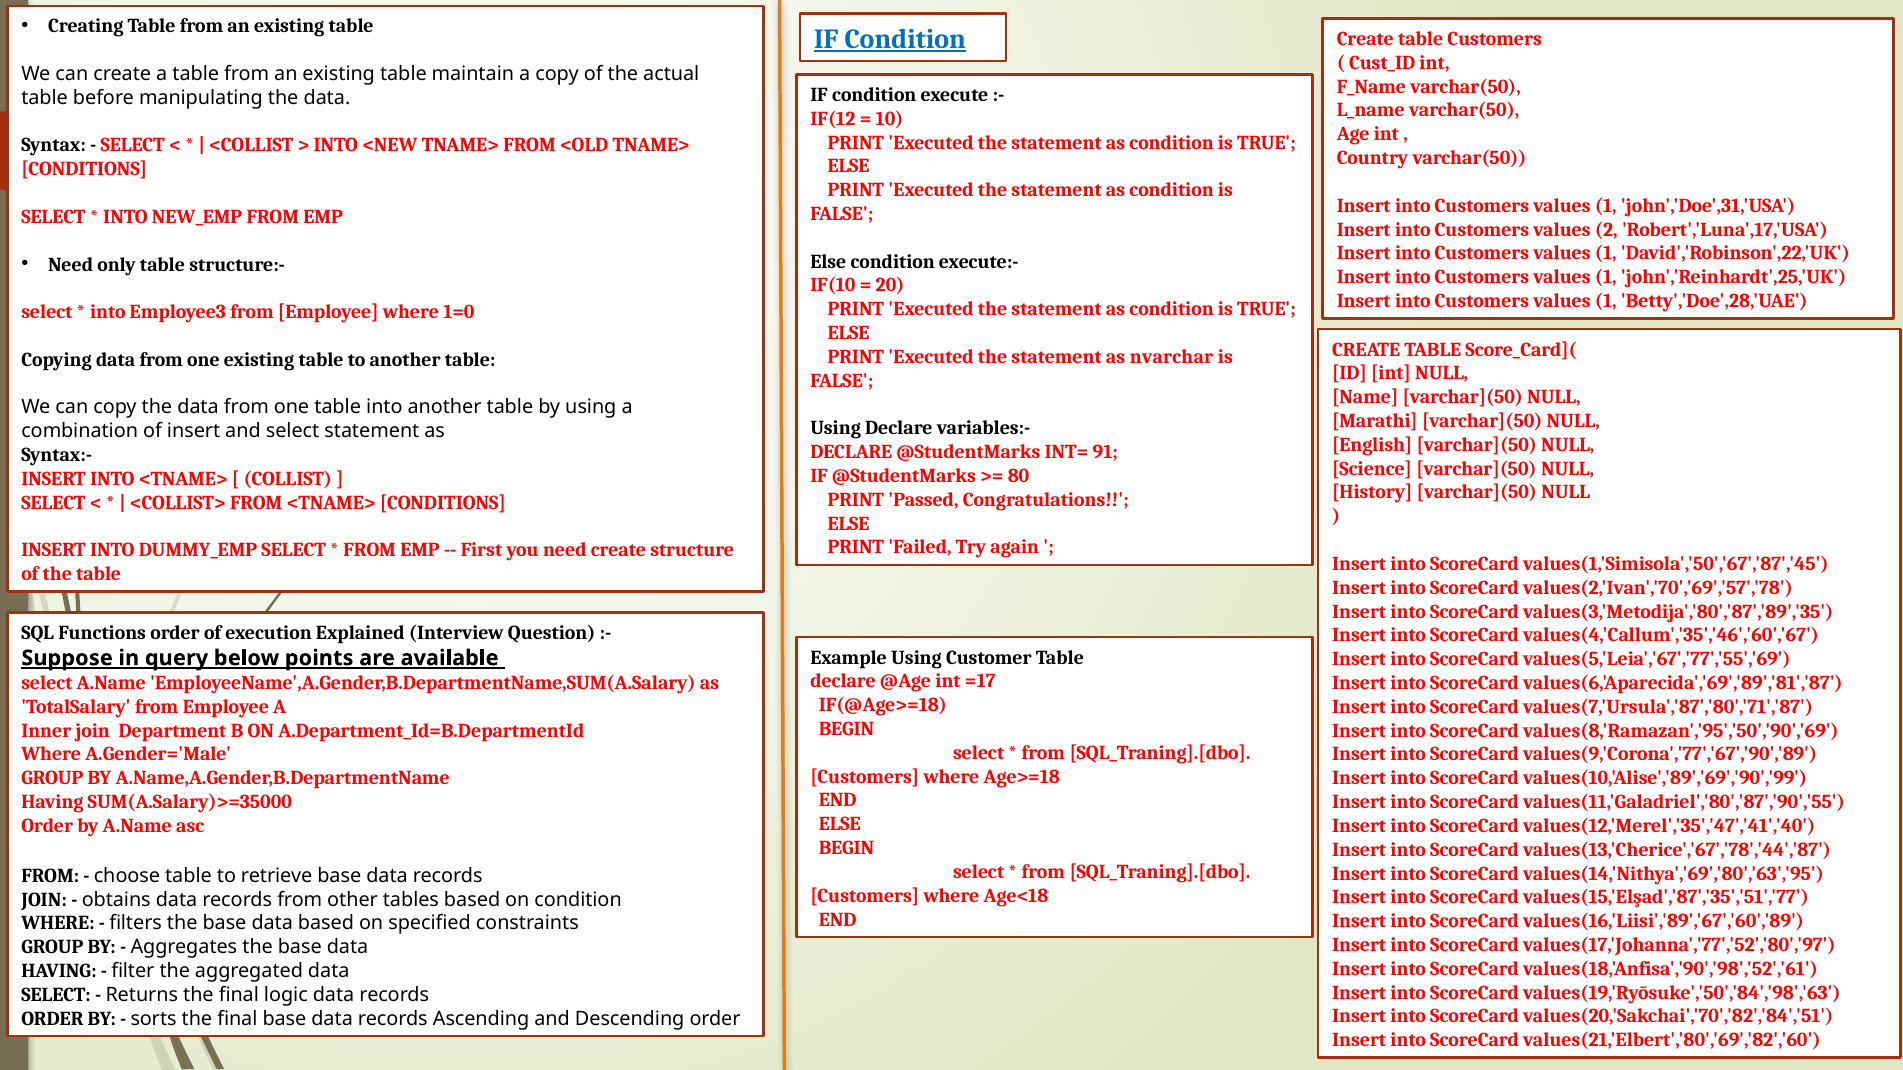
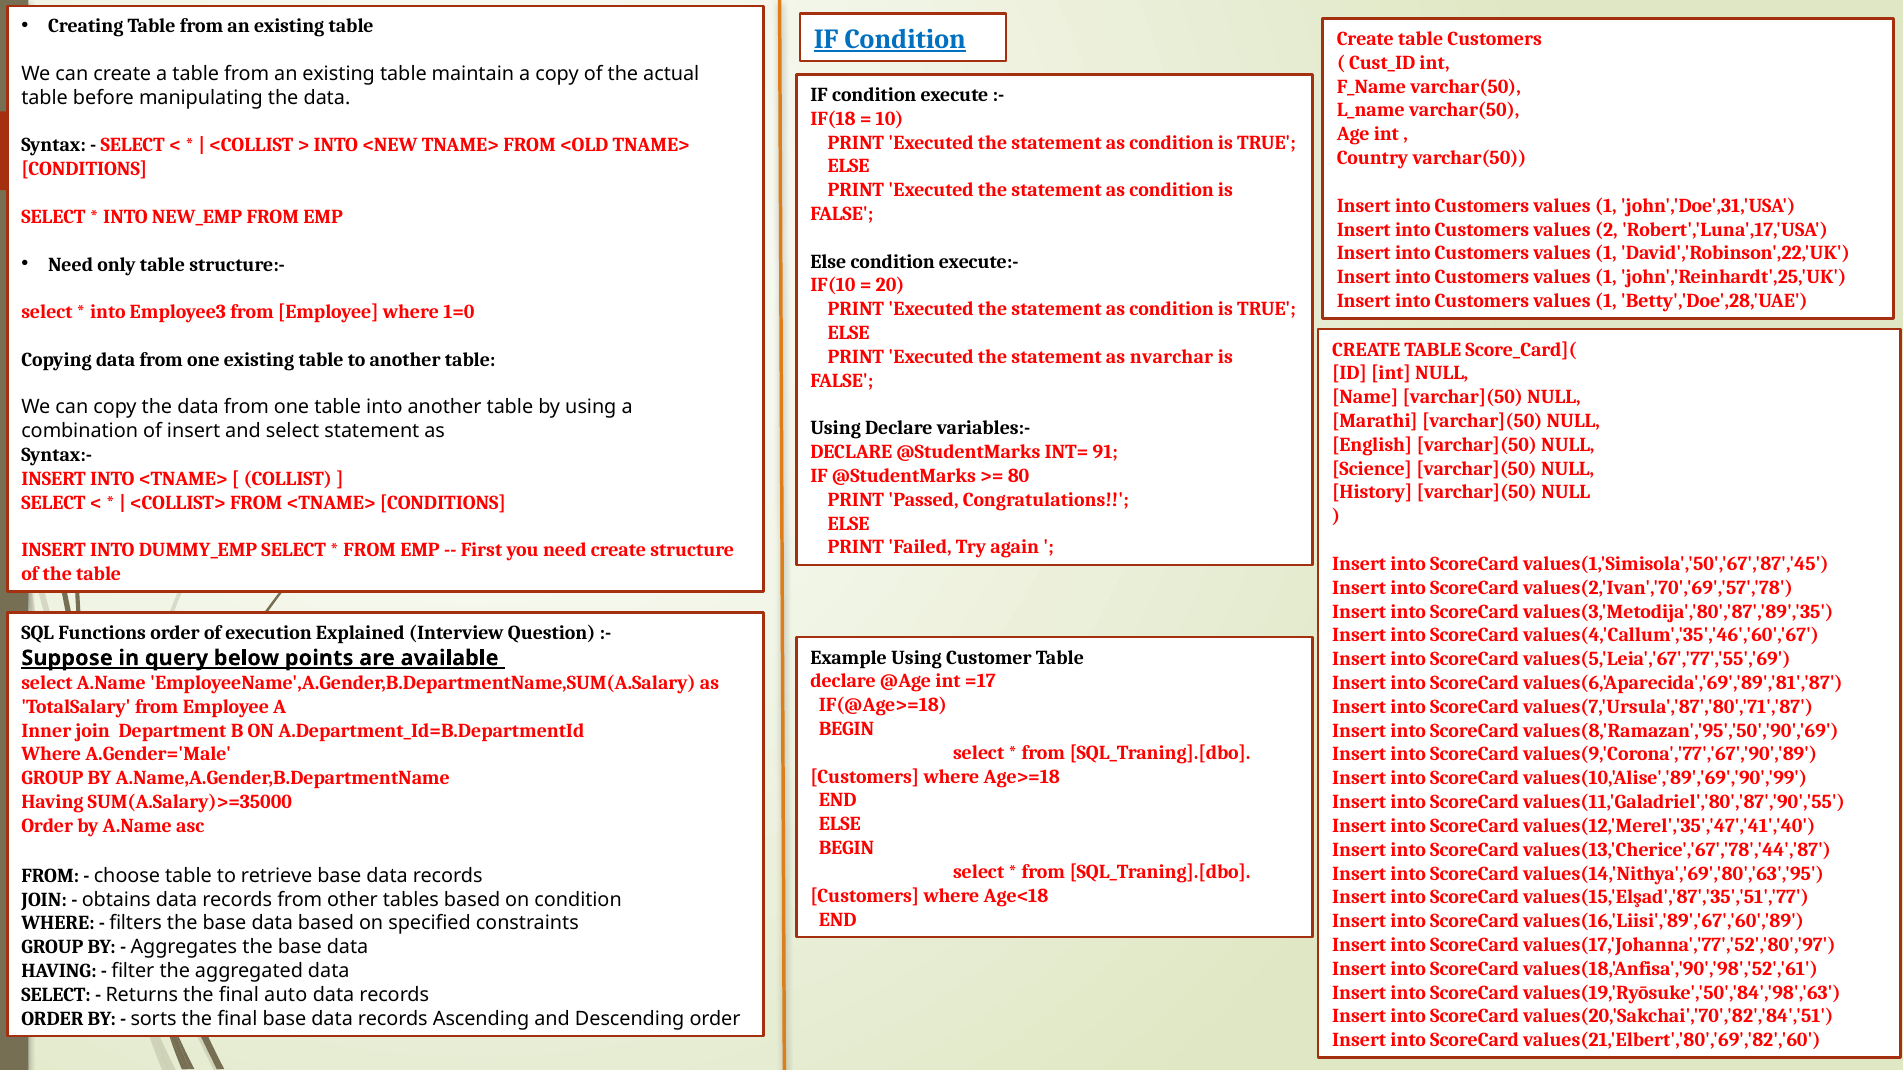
IF(12: IF(12 -> IF(18 (833, 119)
logic: logic -> auto (286, 995)
